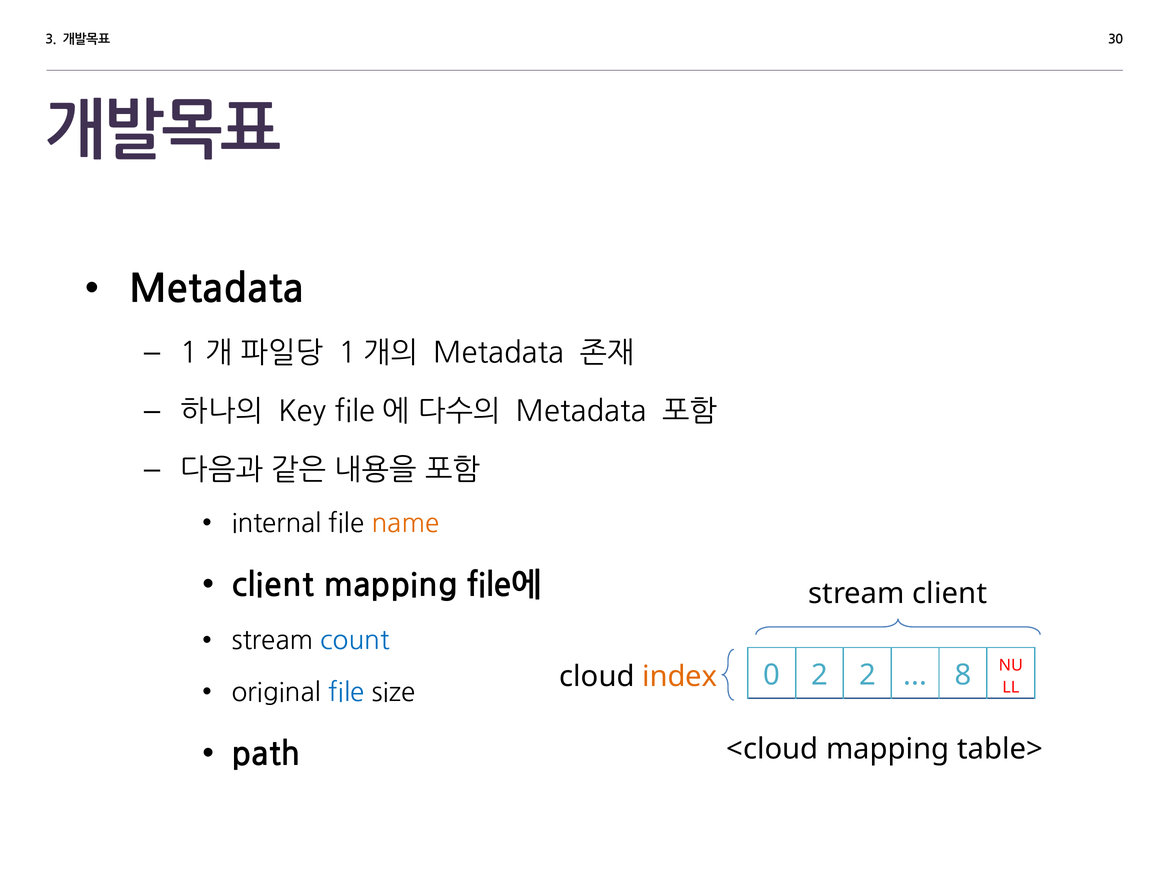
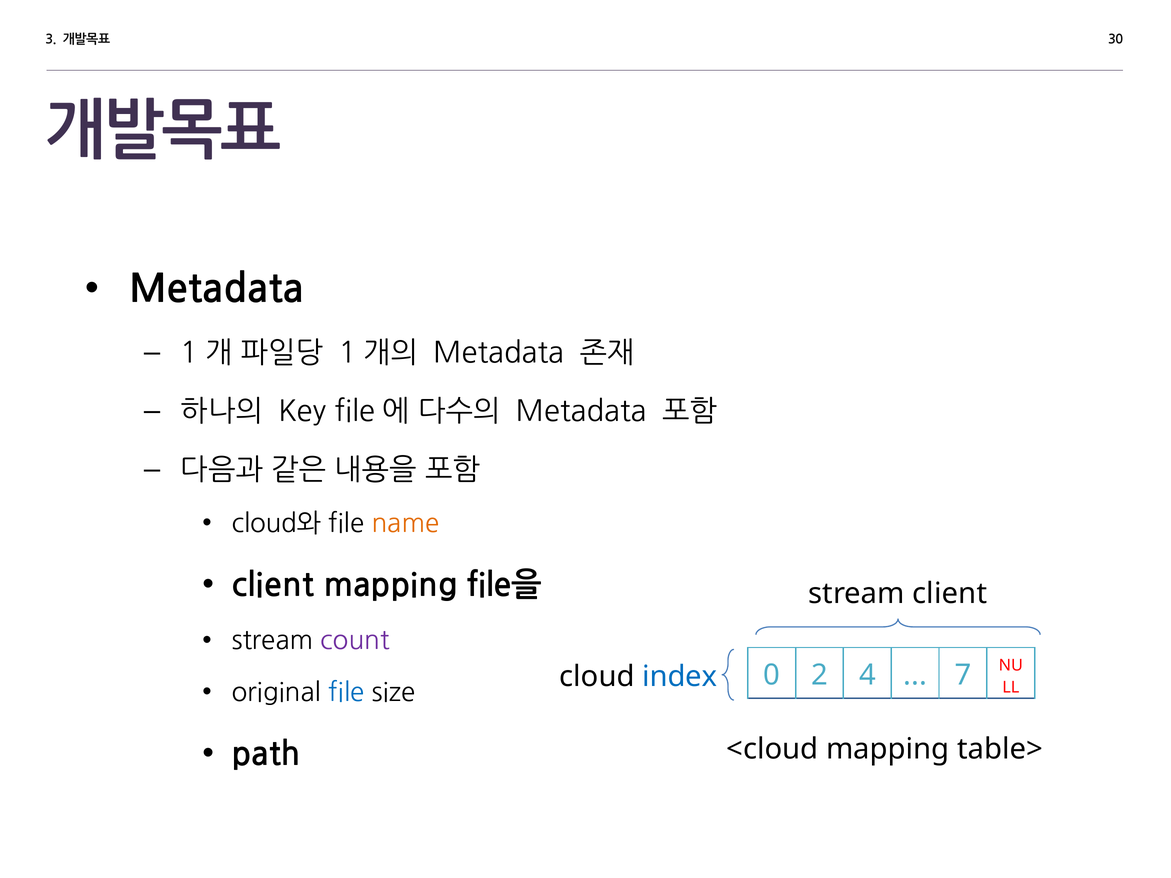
internal: internal -> cloud와 (276, 524)
mapping file에: file에 -> file을 (504, 586)
count colour: blue -> purple (355, 641)
2 2: 2 -> 4 (867, 675)
8: 8 -> 7 (963, 675)
index colour: orange -> blue (680, 677)
